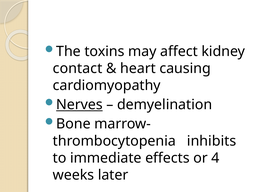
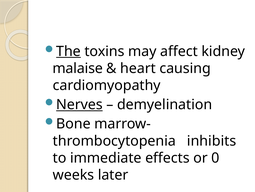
The underline: none -> present (68, 51)
contact: contact -> malaise (78, 68)
4: 4 -> 0 (215, 157)
